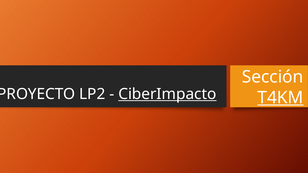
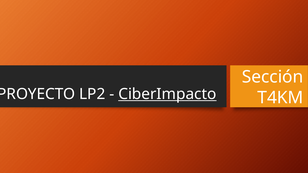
T4KM underline: present -> none (280, 98)
